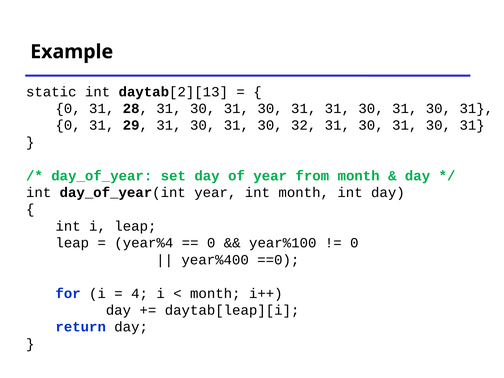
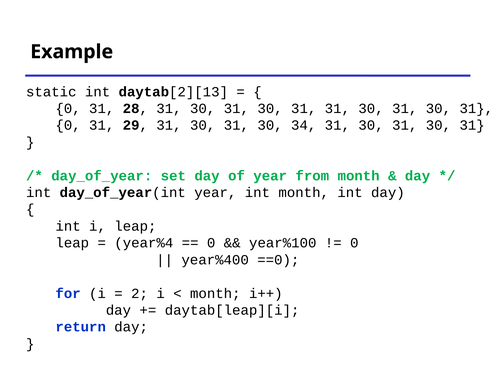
32: 32 -> 34 (304, 125)
4: 4 -> 2 (140, 293)
